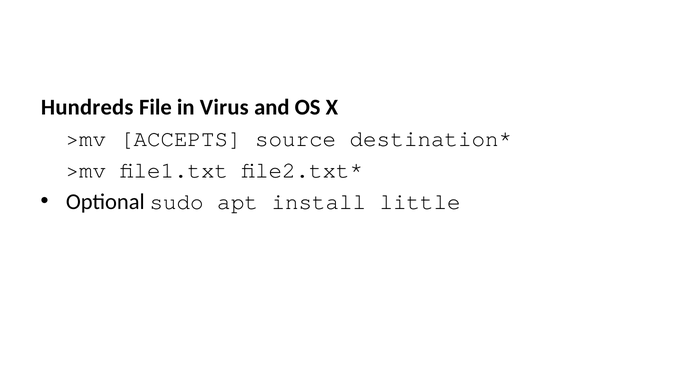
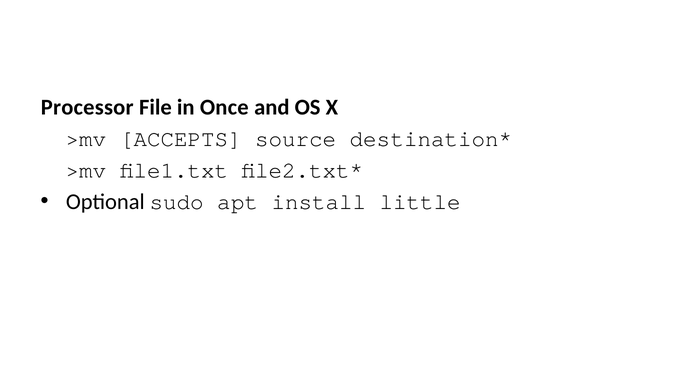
Hundreds: Hundreds -> Processor (87, 107)
Virus: Virus -> Once (224, 107)
